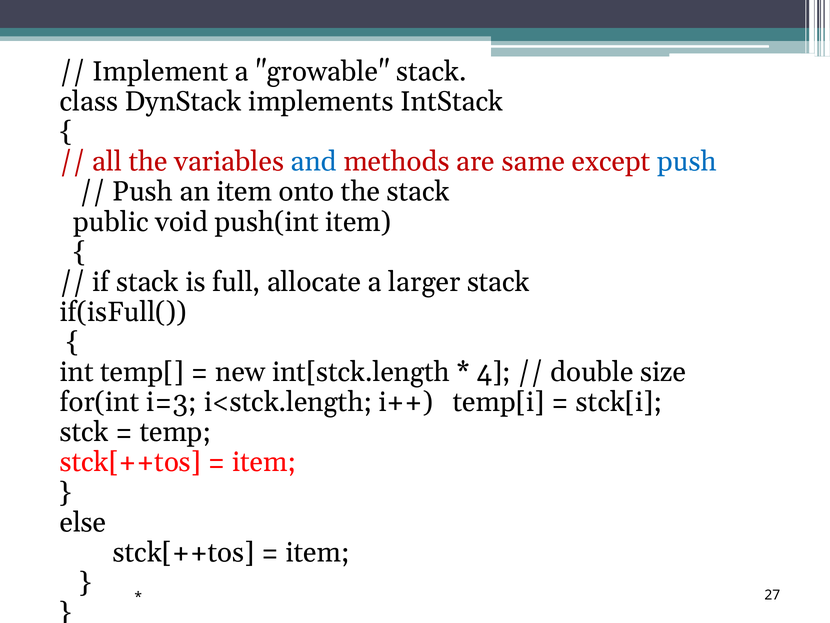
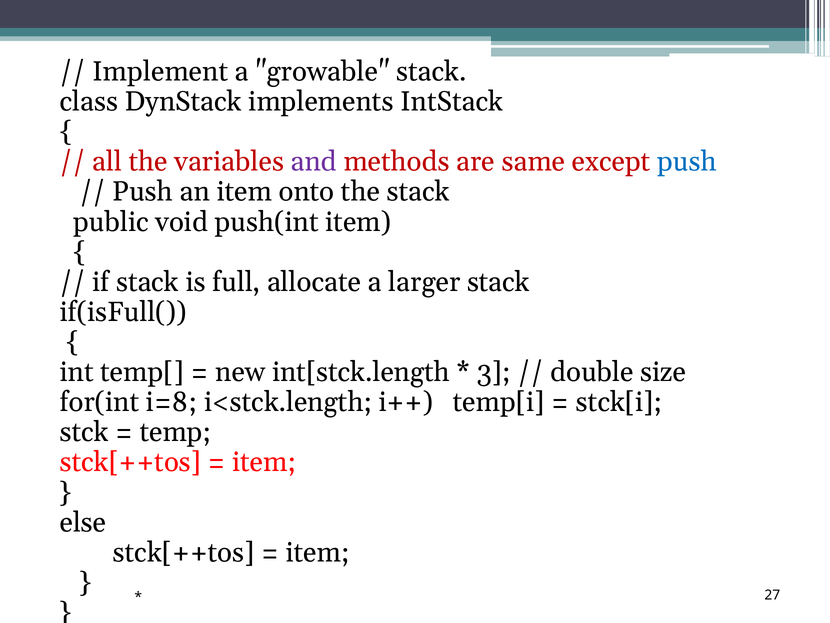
and colour: blue -> purple (314, 162)
4: 4 -> 3 (494, 372)
i=3: i=3 -> i=8 (172, 402)
